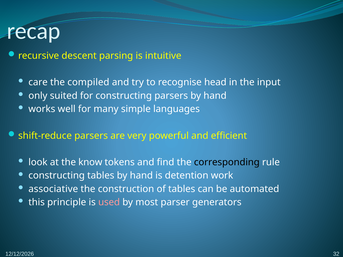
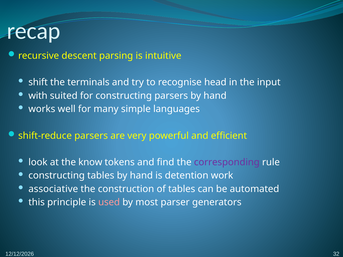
care: care -> shift (38, 82)
compiled: compiled -> terminals (88, 82)
only: only -> with (38, 96)
corresponding colour: black -> purple (227, 162)
